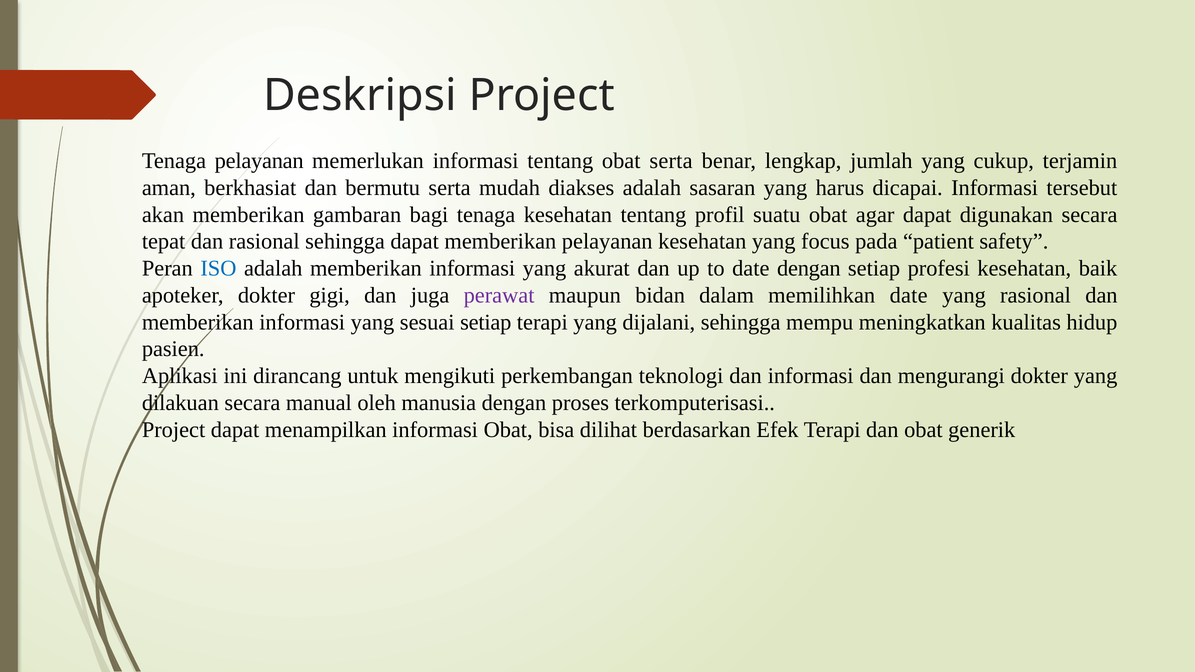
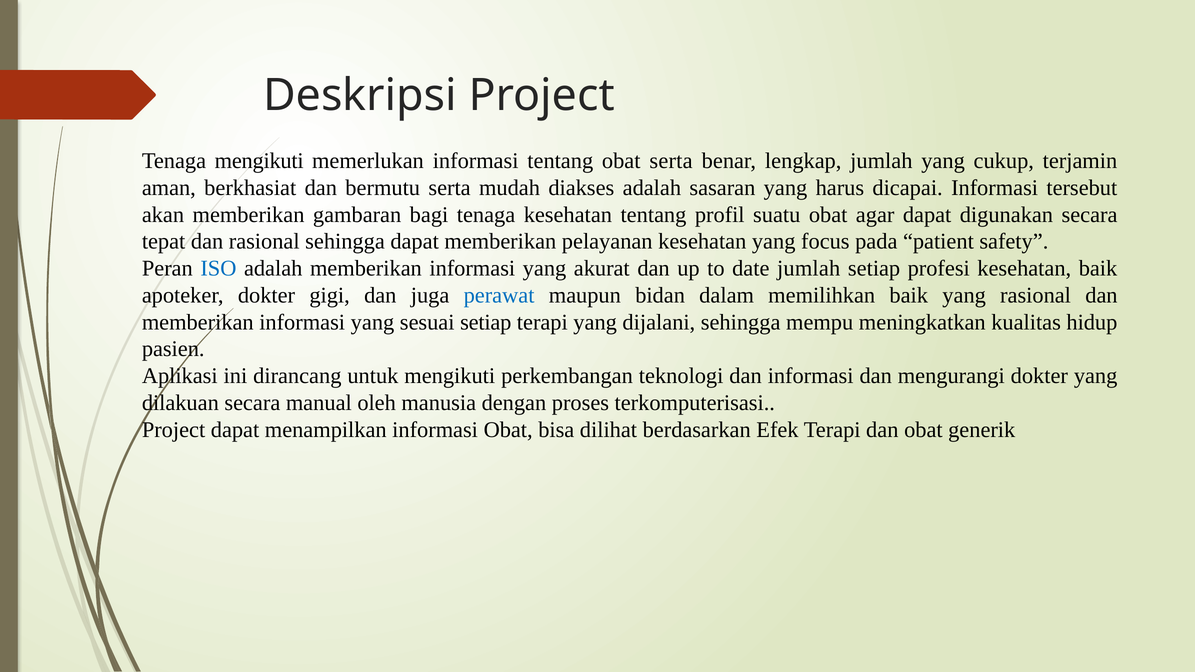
Tenaga pelayanan: pelayanan -> mengikuti (259, 161)
date dengan: dengan -> jumlah (809, 269)
perawat colour: purple -> blue (499, 295)
memilihkan date: date -> baik (909, 295)
